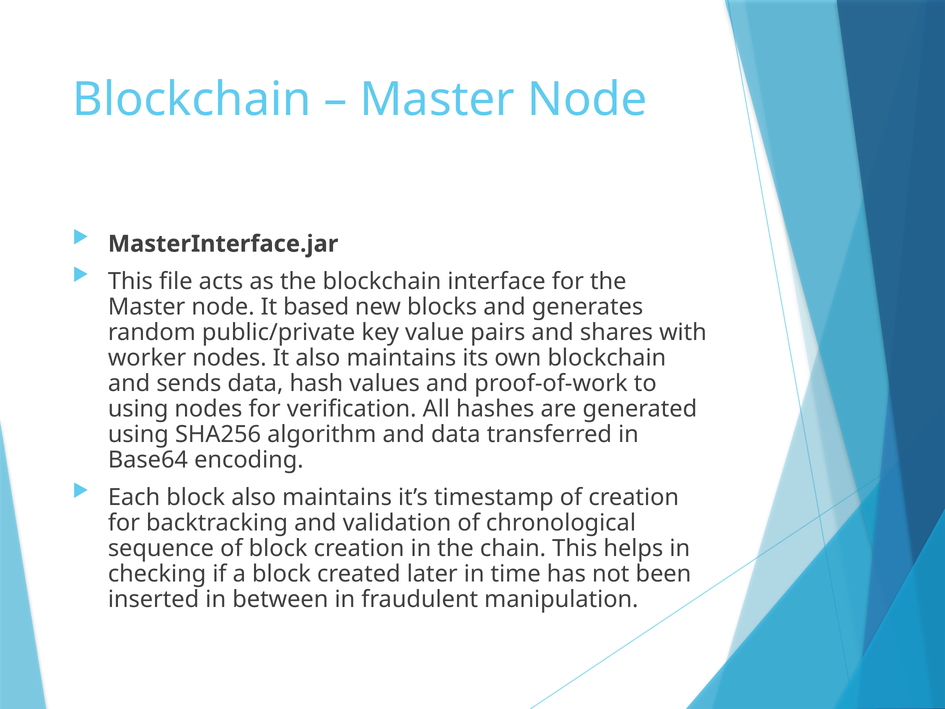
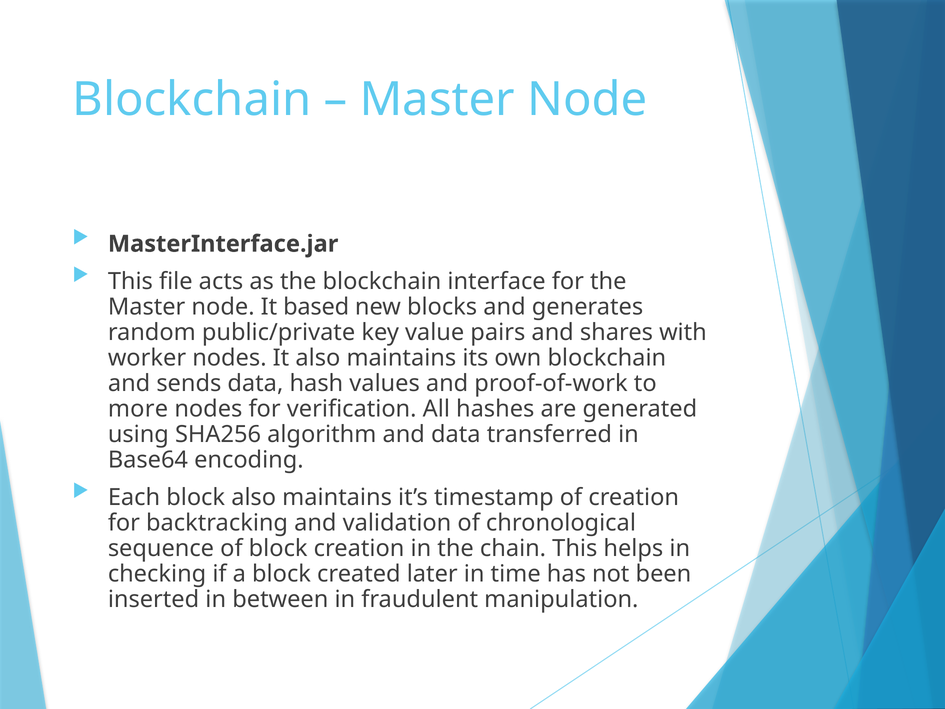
using: using -> more (138, 409)
